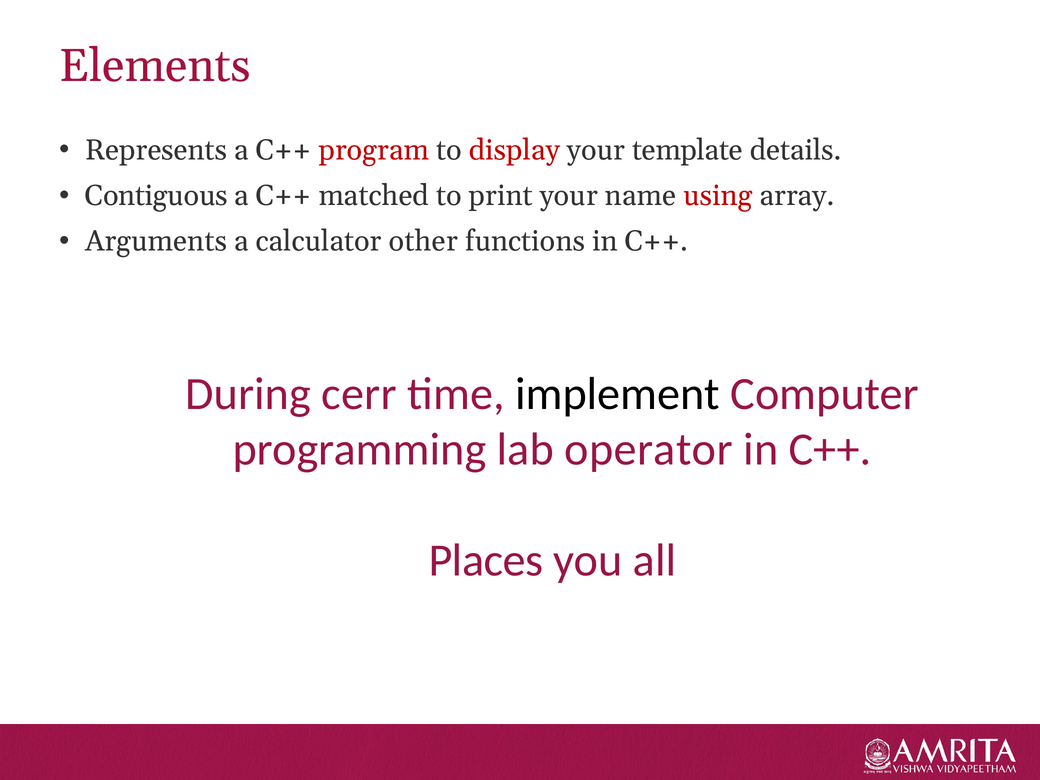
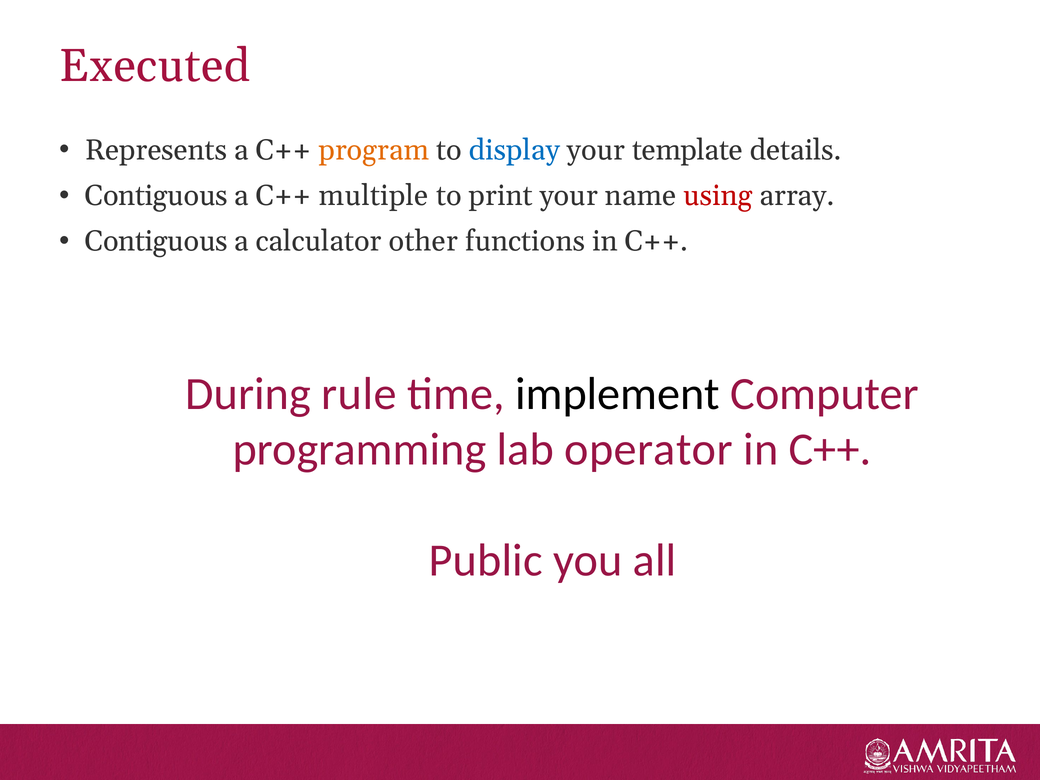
Elements: Elements -> Executed (155, 66)
program colour: red -> orange (374, 150)
display colour: red -> blue (514, 150)
matched: matched -> multiple (374, 196)
Arguments: Arguments -> Contiguous (156, 241)
cerr: cerr -> rule (359, 394)
Places: Places -> Public (486, 561)
